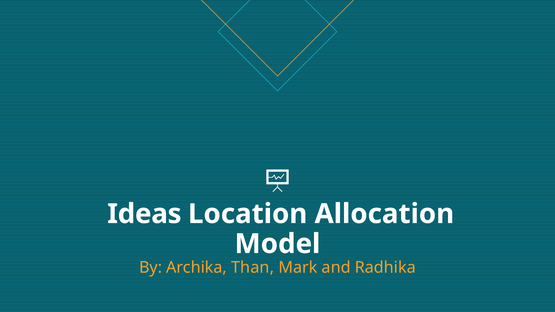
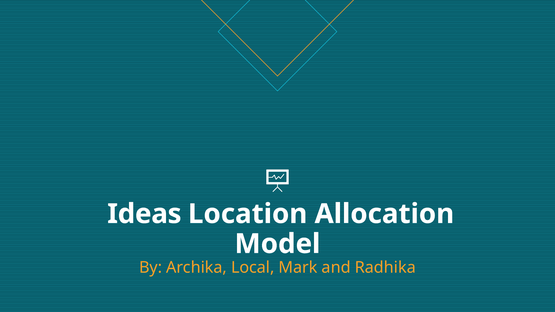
Than: Than -> Local (253, 268)
